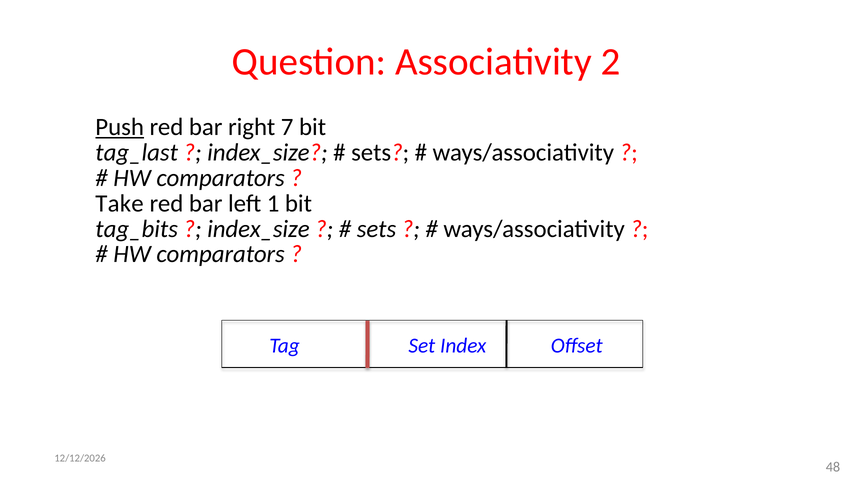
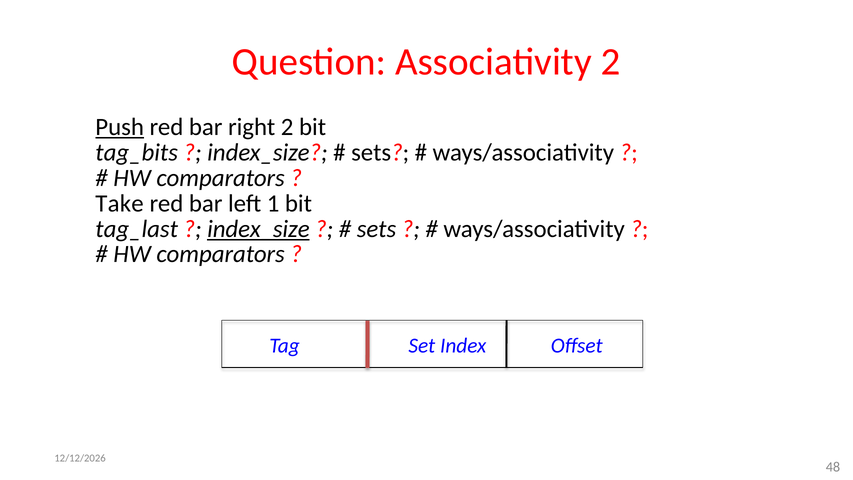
right 7: 7 -> 2 (287, 127)
tag_last: tag_last -> tag_bits (137, 153)
tag_bits: tag_bits -> tag_last (137, 229)
index_size underline: none -> present (258, 229)
